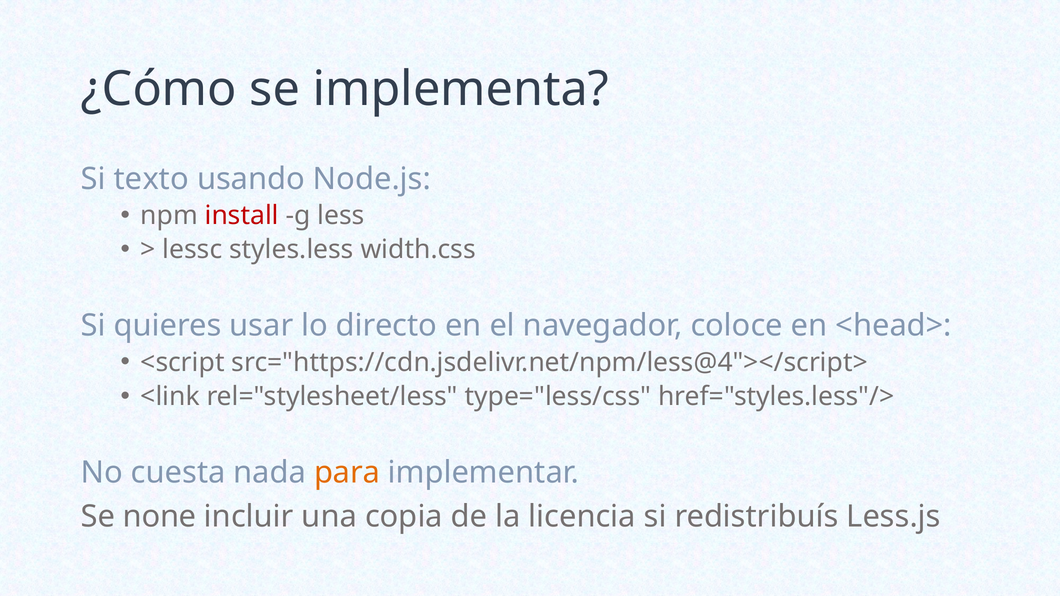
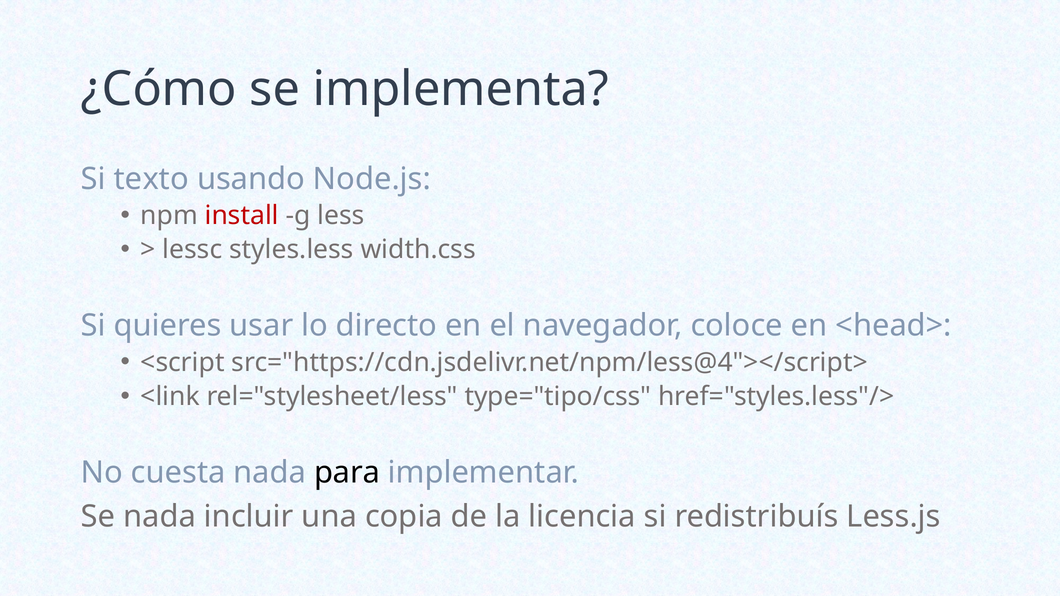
type="less/css: type="less/css -> type="tipo/css (558, 397)
para colour: orange -> black (347, 473)
Se none: none -> nada (159, 517)
